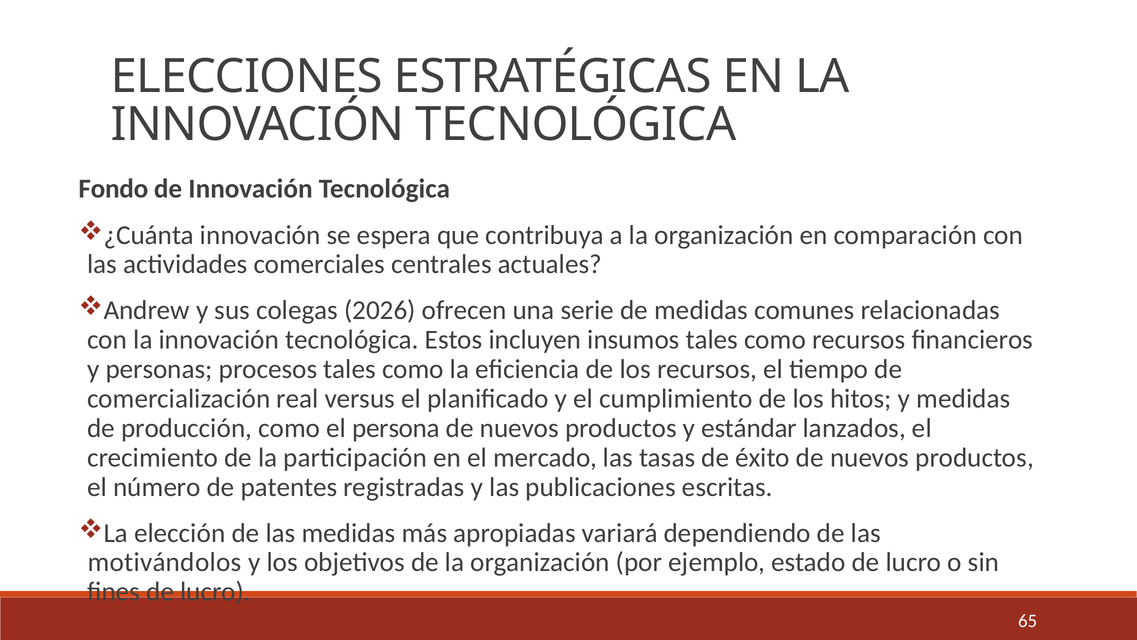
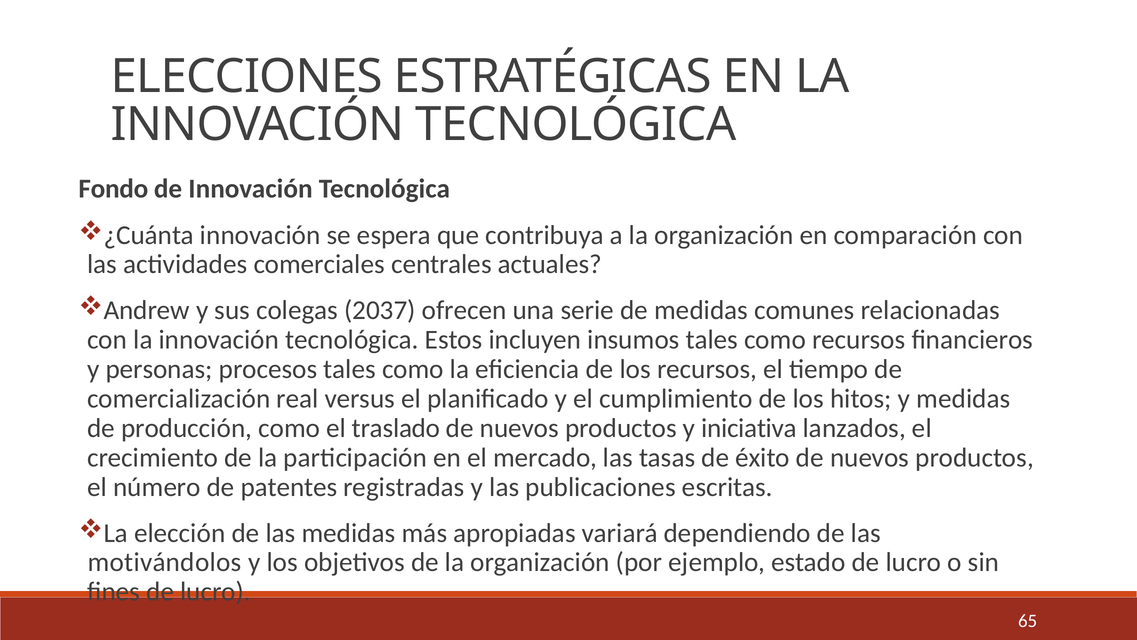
2026: 2026 -> 2037 (380, 310)
persona: persona -> traslado (396, 428)
estándar: estándar -> iniciativa (749, 428)
